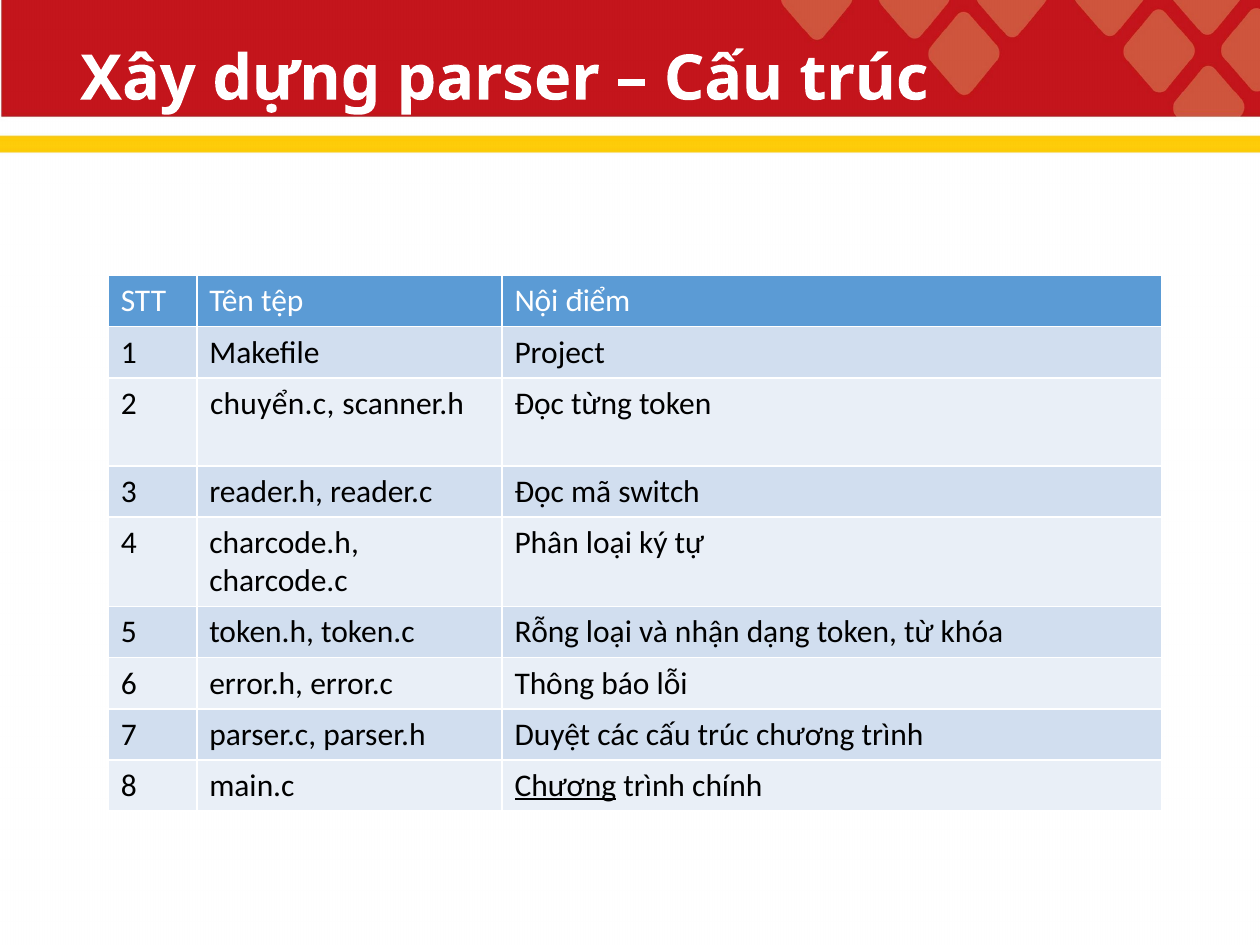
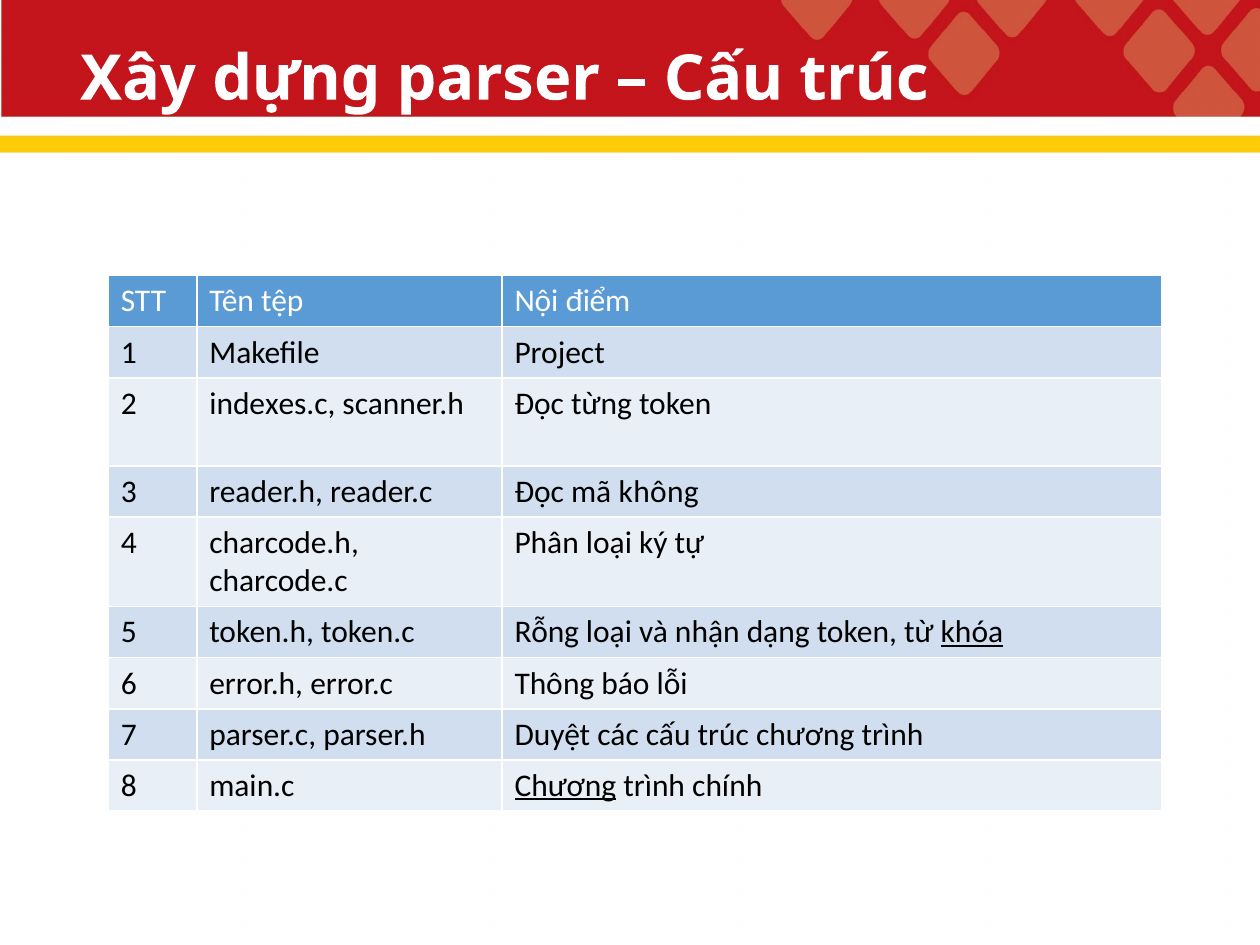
chuyển.c: chuyển.c -> indexes.c (272, 404)
switch: switch -> không (659, 492)
khóa underline: none -> present (972, 633)
